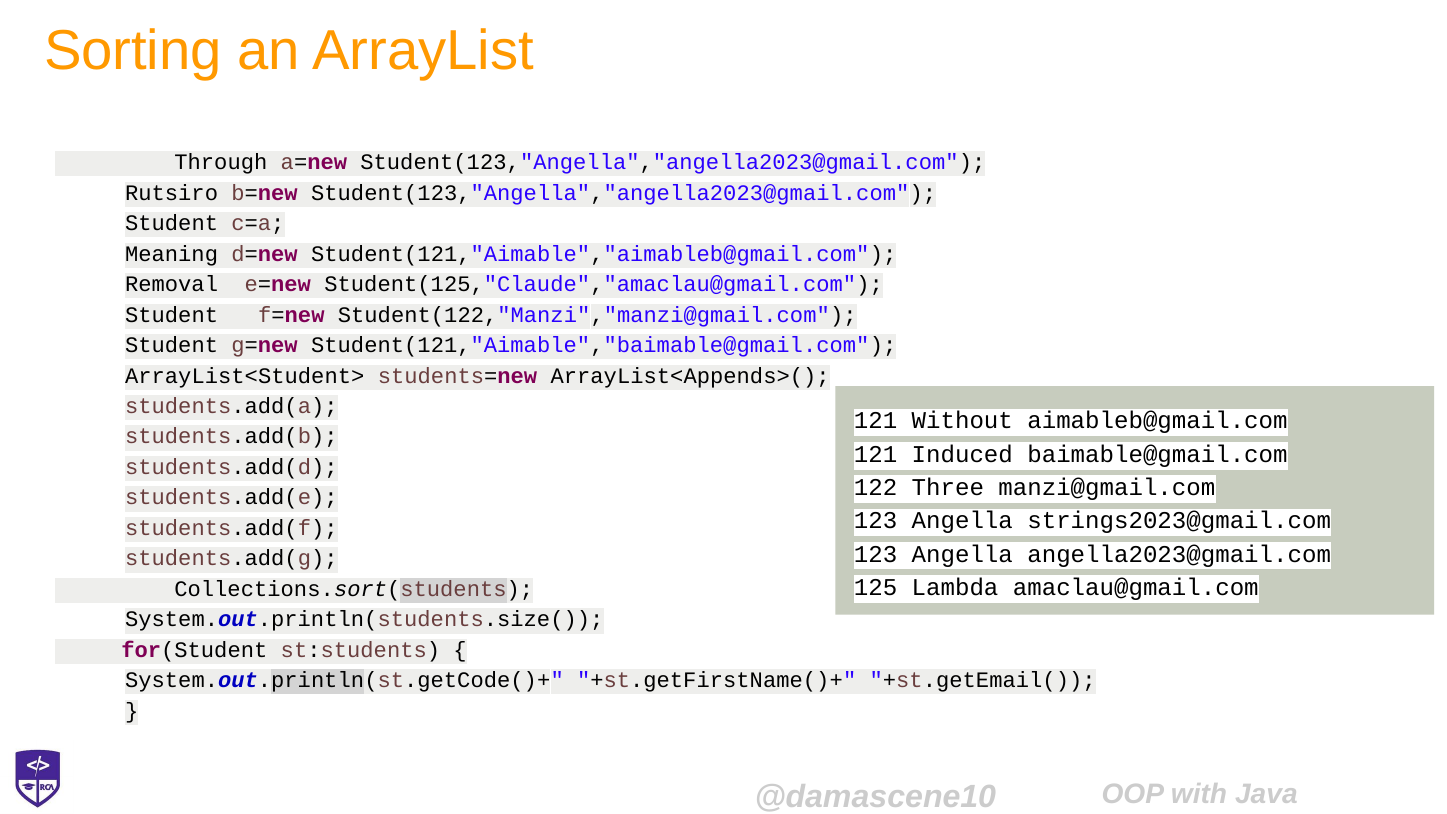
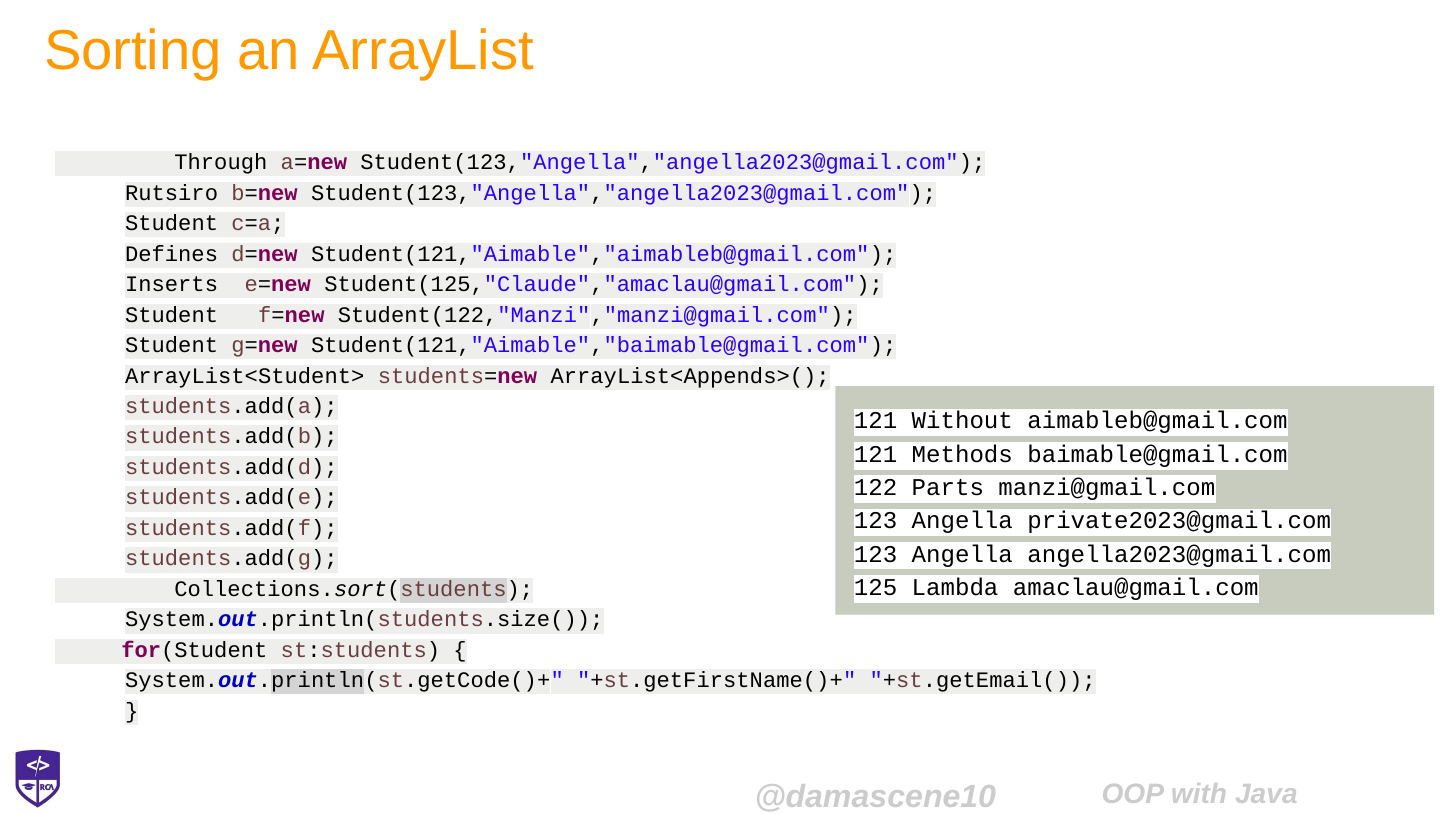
Meaning: Meaning -> Defines (172, 254)
Removal: Removal -> Inserts (172, 284)
Induced: Induced -> Methods (962, 454)
Three: Three -> Parts (948, 488)
strings2023@gmail.com: strings2023@gmail.com -> private2023@gmail.com (1179, 521)
